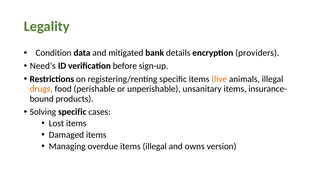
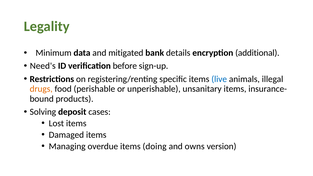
Condition: Condition -> Minimum (54, 53)
providers: providers -> additional (257, 53)
live colour: orange -> blue (219, 79)
Solving specific: specific -> deposit (72, 112)
items illegal: illegal -> doing (155, 146)
